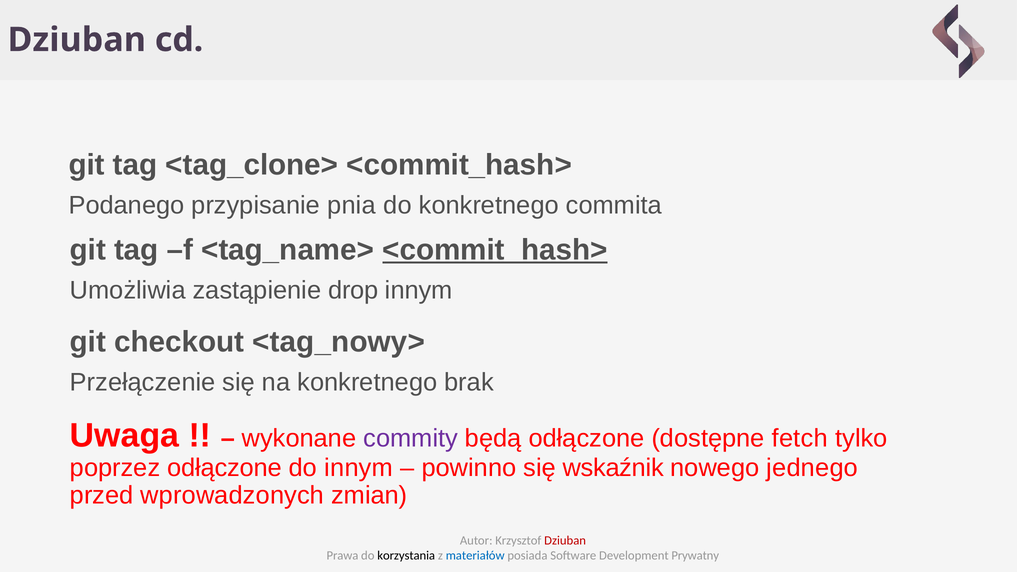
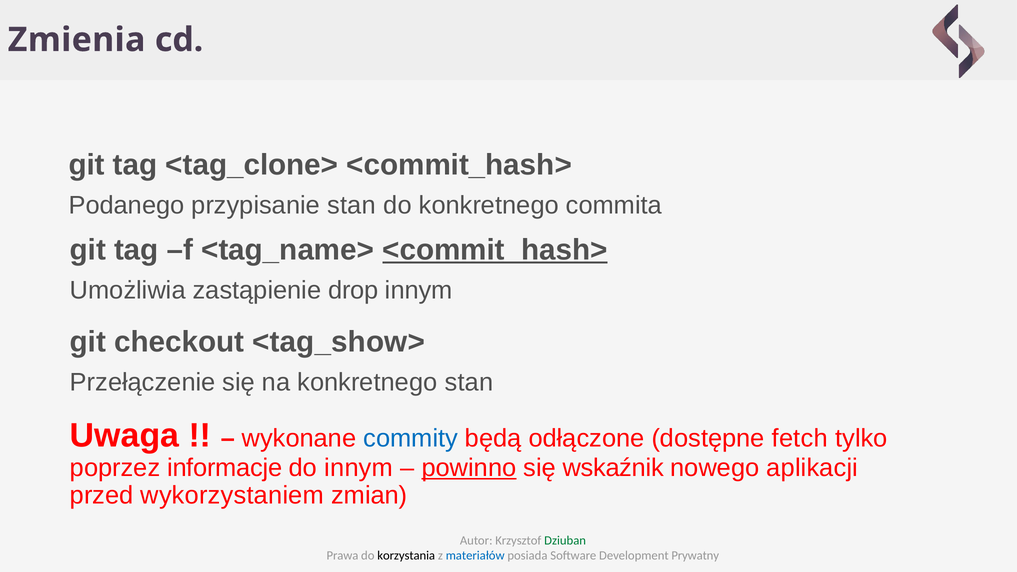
Dziuban: Dziuban -> Zmienia (77, 40)
przypisanie pnia: pnia -> stan (352, 206)
<tag_nowy>: <tag_nowy> -> <tag_show> (339, 342)
konkretnego brak: brak -> stan (469, 382)
commity colour: purple -> blue (411, 439)
poprzez odłączone: odłączone -> informacje (225, 468)
powinno underline: none -> present (469, 468)
jednego: jednego -> aplikacji (812, 468)
wprowadzonych: wprowadzonych -> wykorzystaniem (232, 495)
Dziuban colour: red -> green (565, 540)
